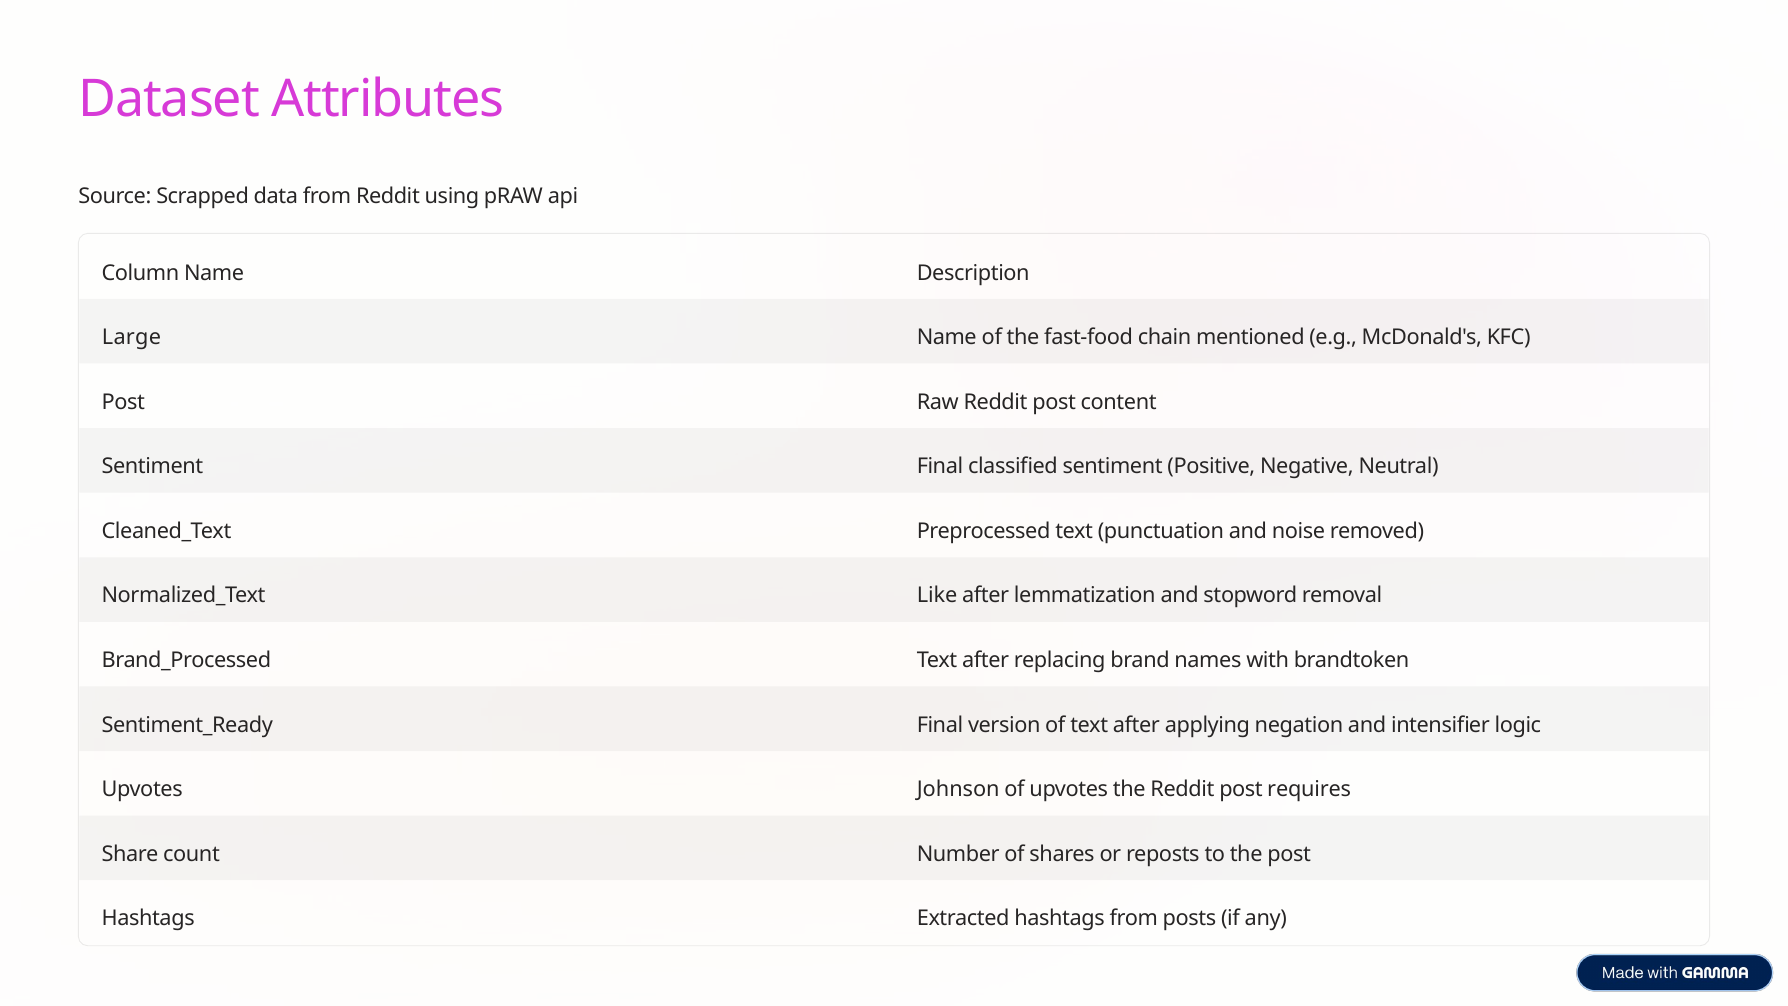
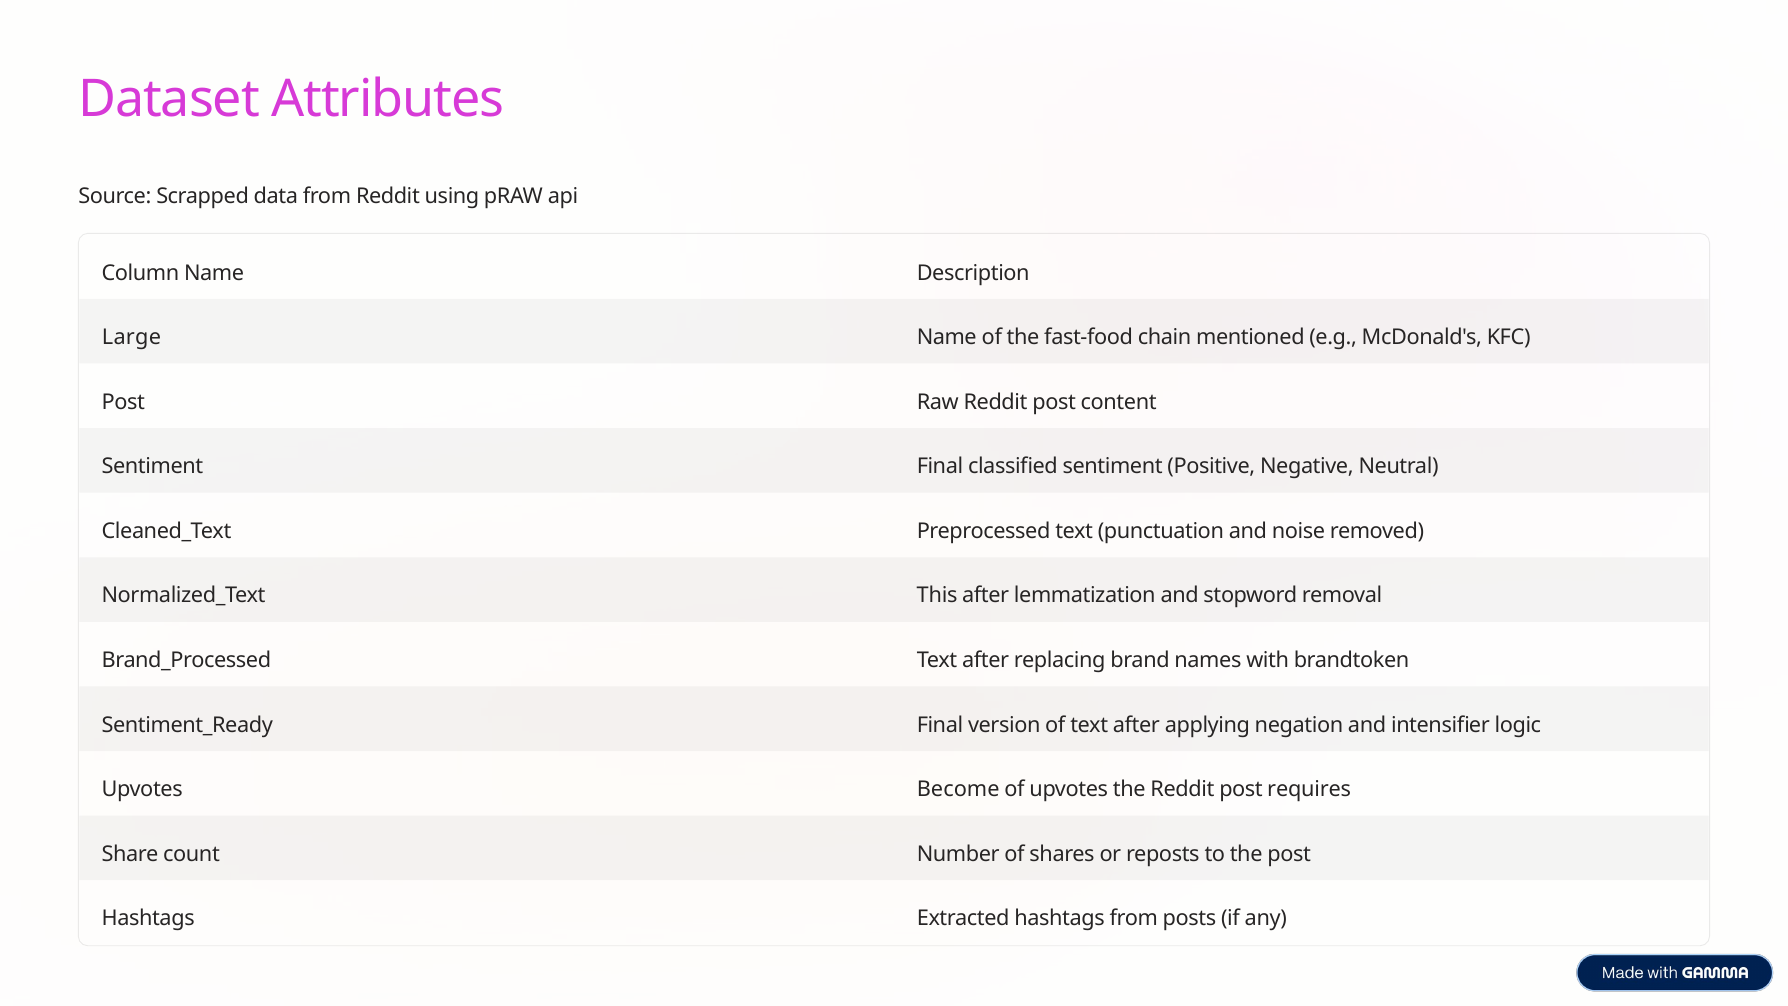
Like: Like -> This (937, 596)
Johnson: Johnson -> Become (958, 789)
